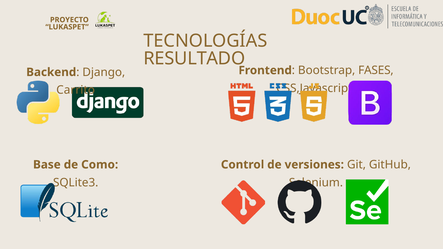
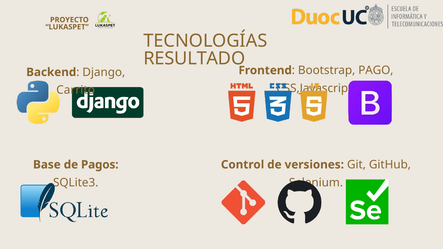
FASES: FASES -> PAGO (376, 70)
Como: Como -> Pagos (100, 165)
